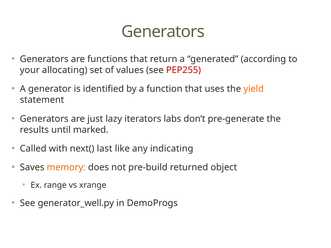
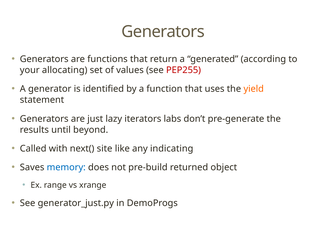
marked: marked -> beyond (91, 130)
last: last -> site (105, 149)
memory colour: orange -> blue (66, 168)
generator_well.py: generator_well.py -> generator_just.py (76, 203)
